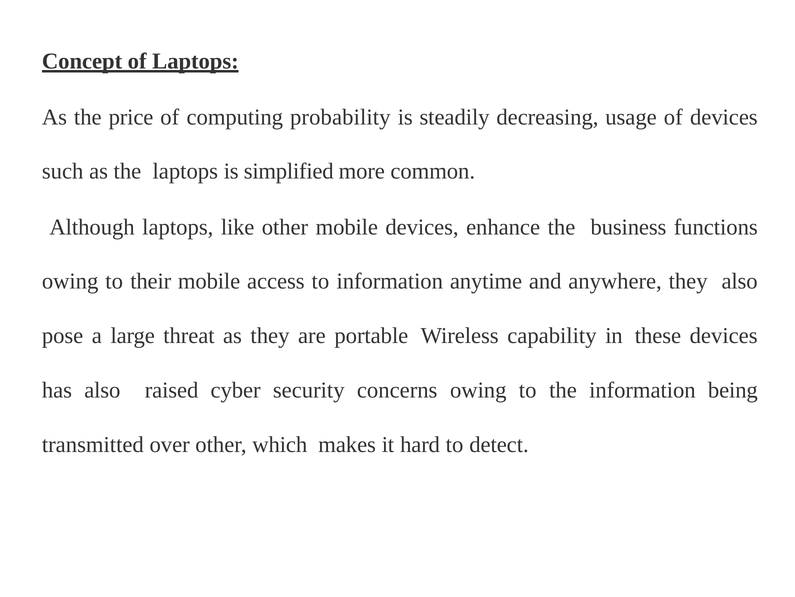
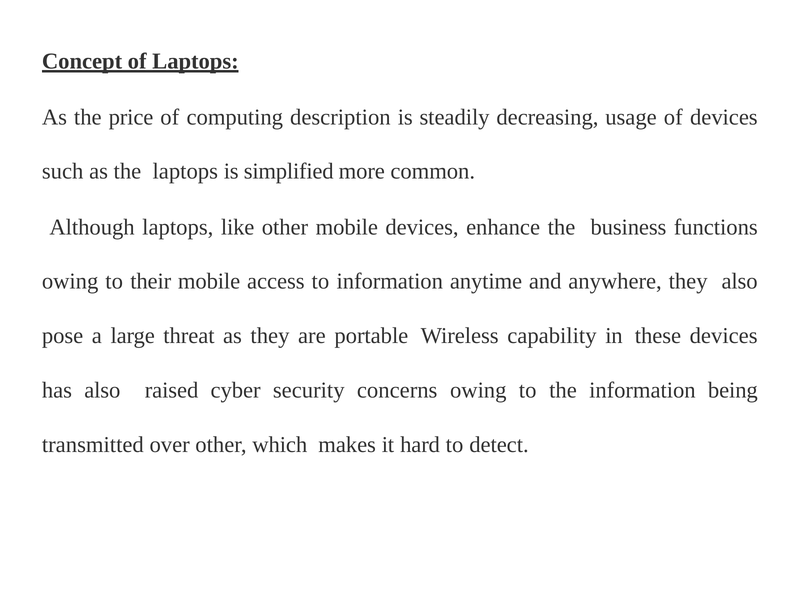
probability: probability -> description (340, 117)
